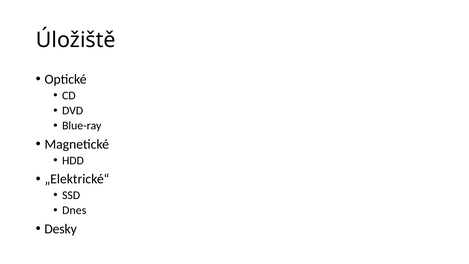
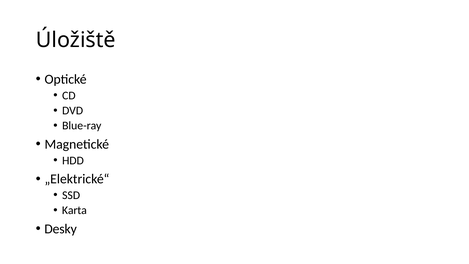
Dnes: Dnes -> Karta (74, 210)
